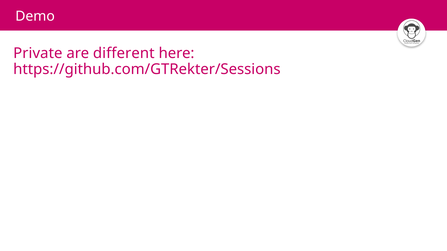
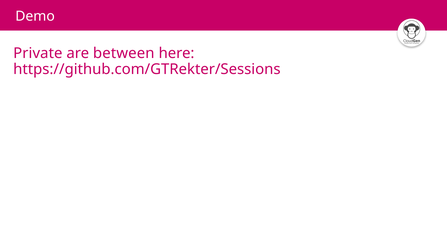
different: different -> between (124, 53)
